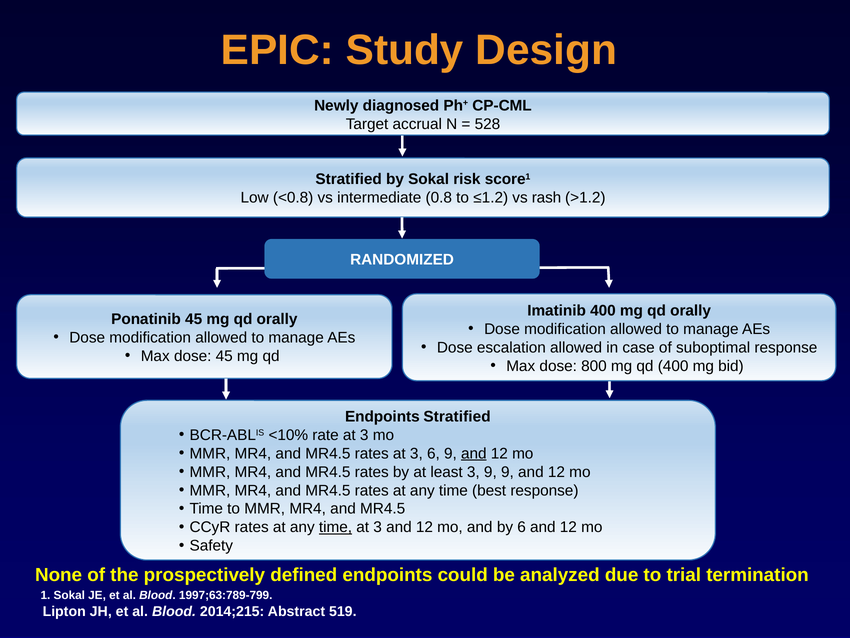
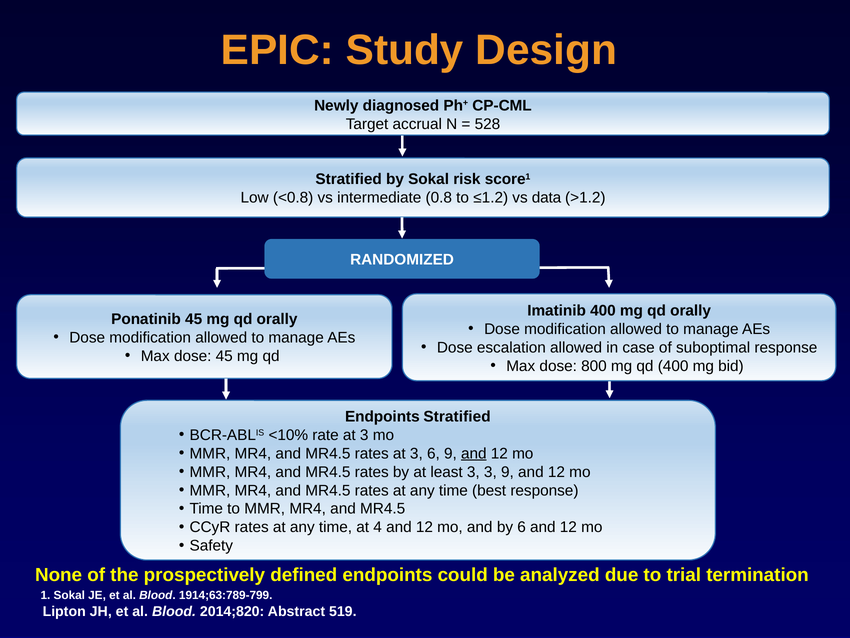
rash: rash -> data (546, 198)
3 9: 9 -> 3 (490, 472)
time underline: present -> none (336, 527)
3: 3 -> 4 (378, 527)
1997;63:789-799: 1997;63:789-799 -> 1914;63:789-799 (226, 595)
2014;215: 2014;215 -> 2014;820 (232, 611)
